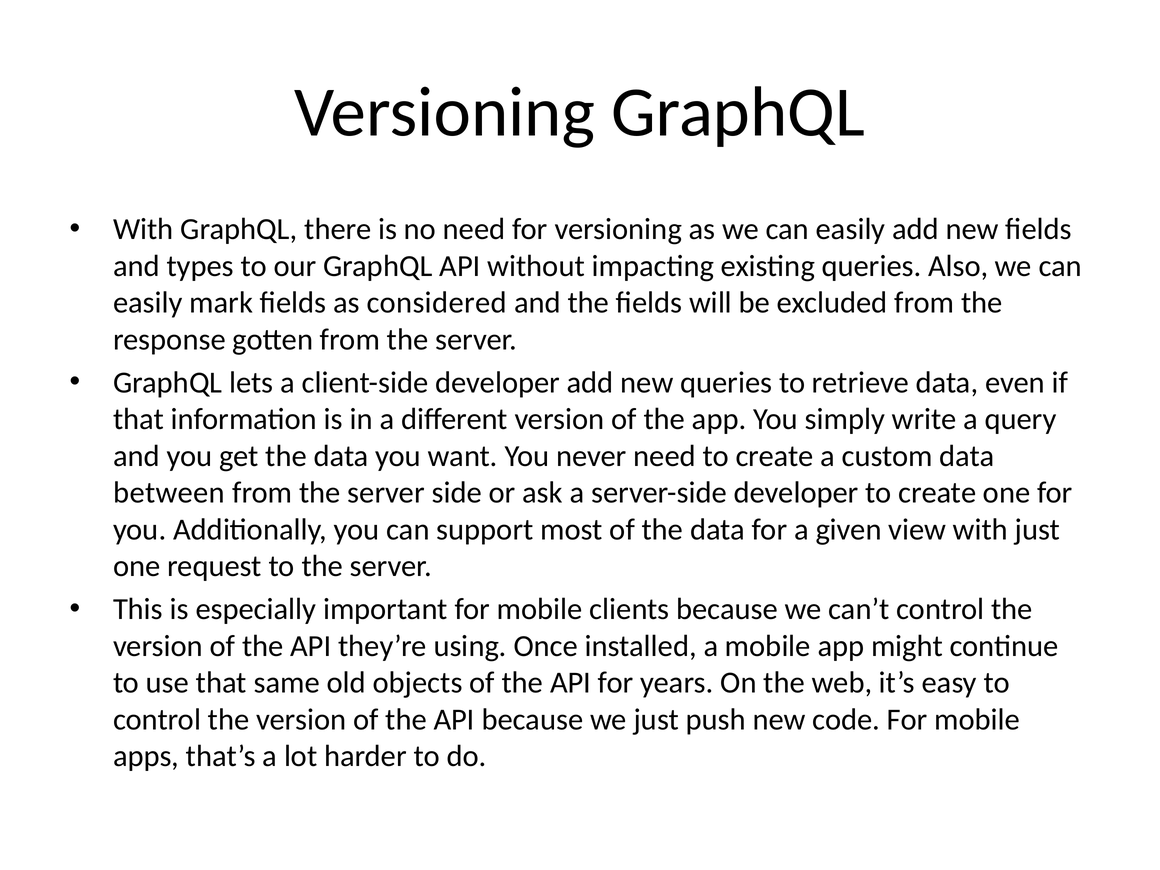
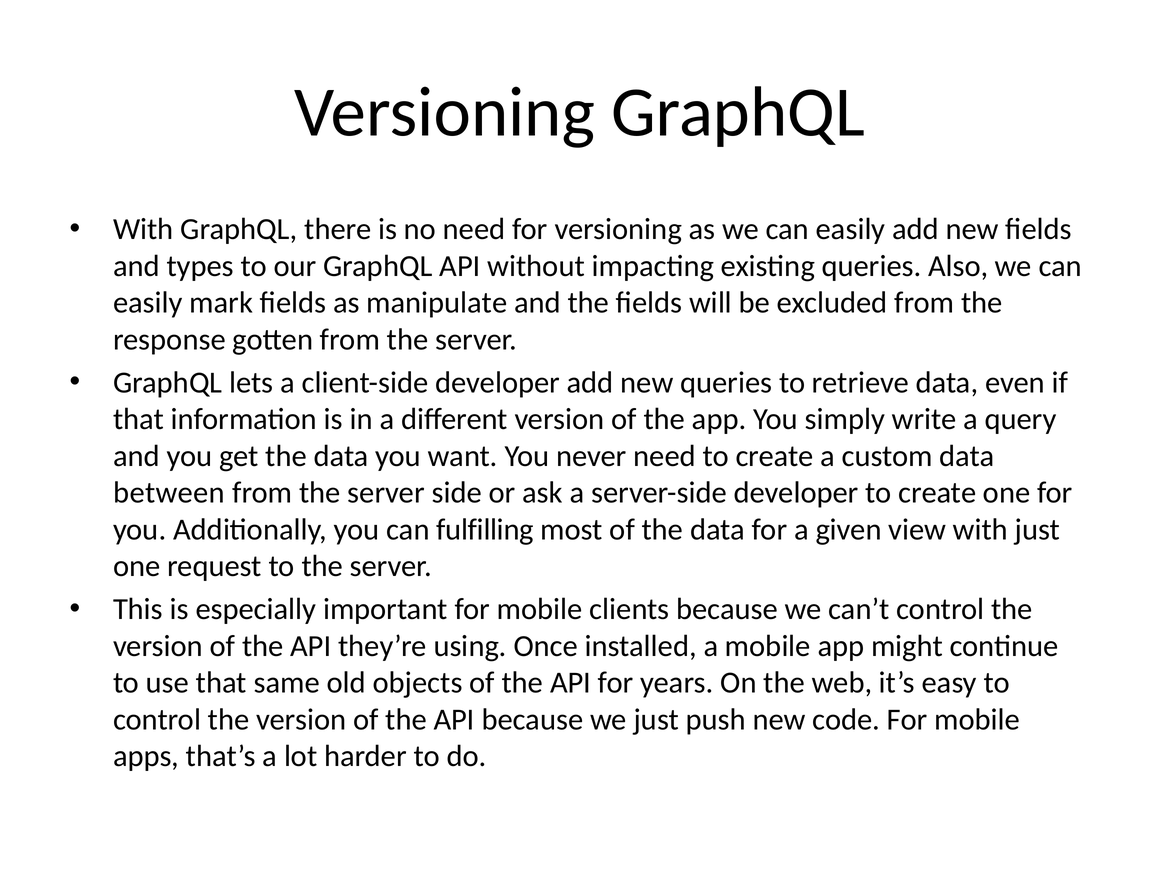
considered: considered -> manipulate (437, 303)
support: support -> fulfilling (485, 529)
